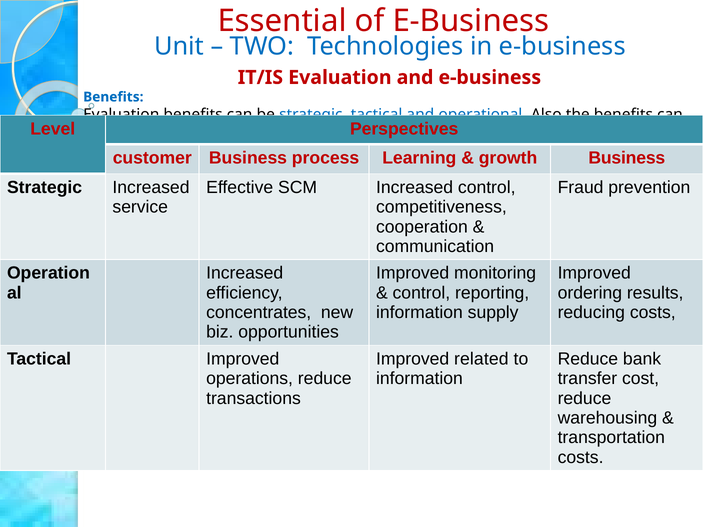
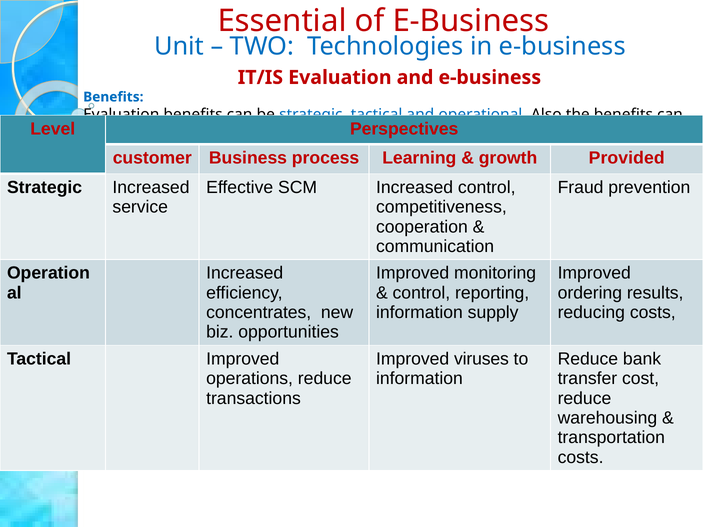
growth Business: Business -> Provided (627, 158)
related: related -> viruses (481, 359)
